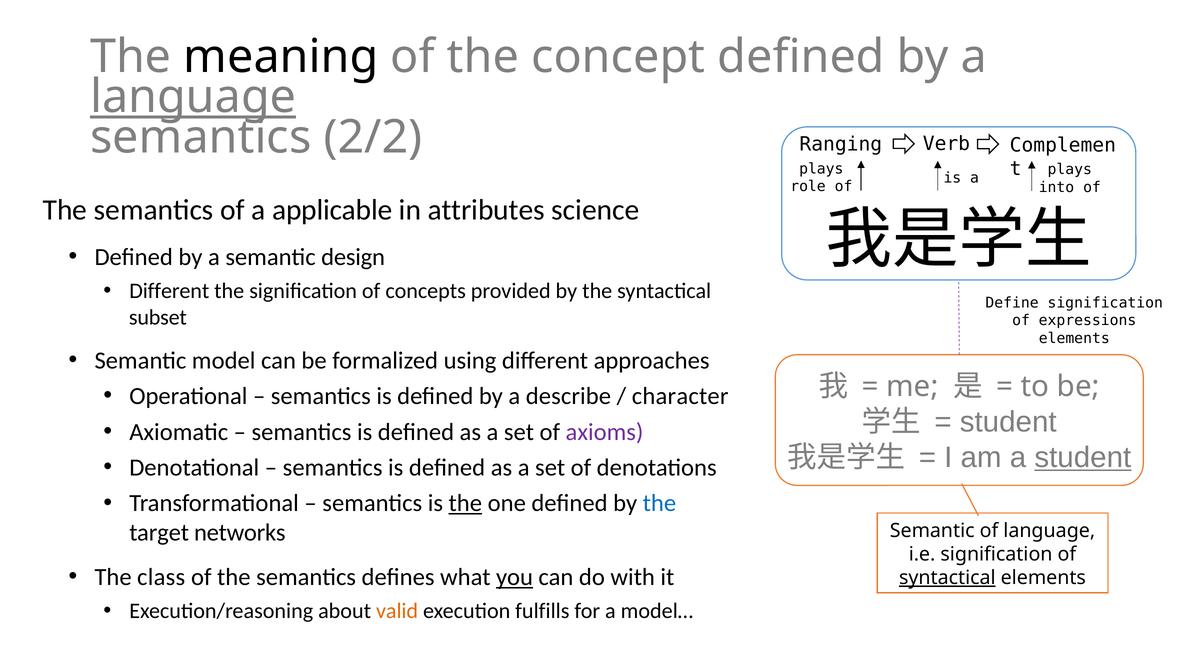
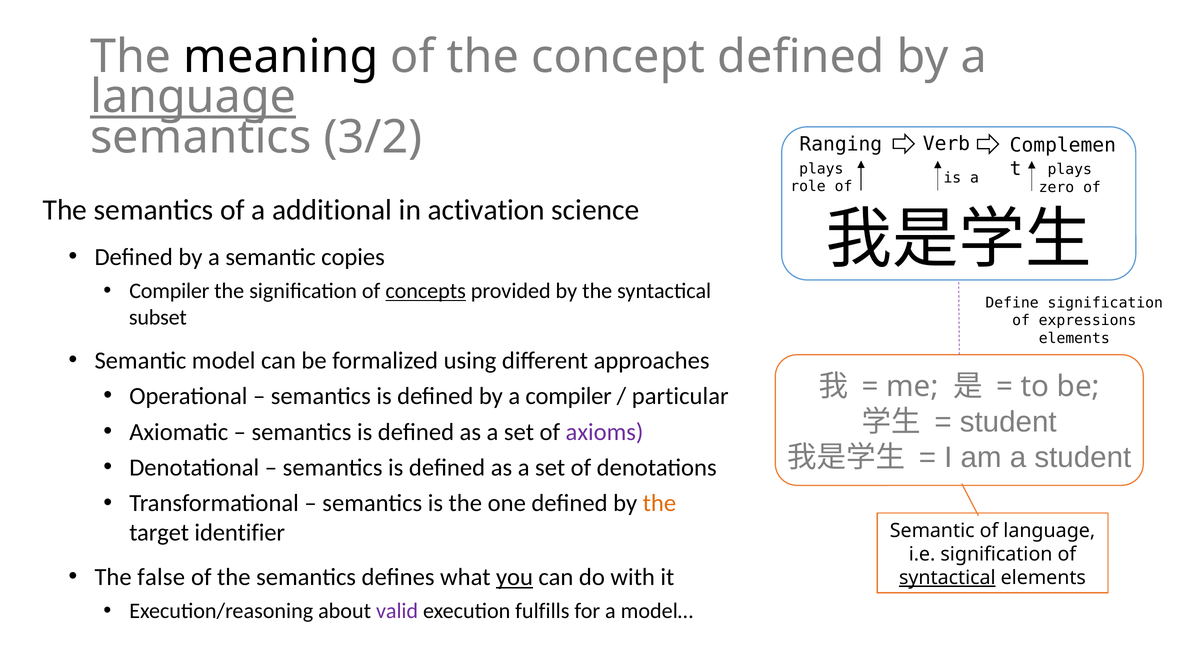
2/2: 2/2 -> 3/2 (373, 137)
into: into -> zero (1056, 187)
applicable: applicable -> additional (332, 210)
attributes: attributes -> activation (486, 210)
design: design -> copies (353, 257)
Different: Different -> Compiler (169, 291)
concepts underline: none -> present (426, 291)
a describe: describe -> compiler (569, 396)
character: character -> particular (680, 396)
student underline: present -> none (1083, 458)
the underline: present -> none (465, 504)
the colour: blue -> orange (659, 504)
networks: networks -> identifier (240, 533)
class: class -> false (161, 577)
valid colour: orange -> purple (397, 611)
